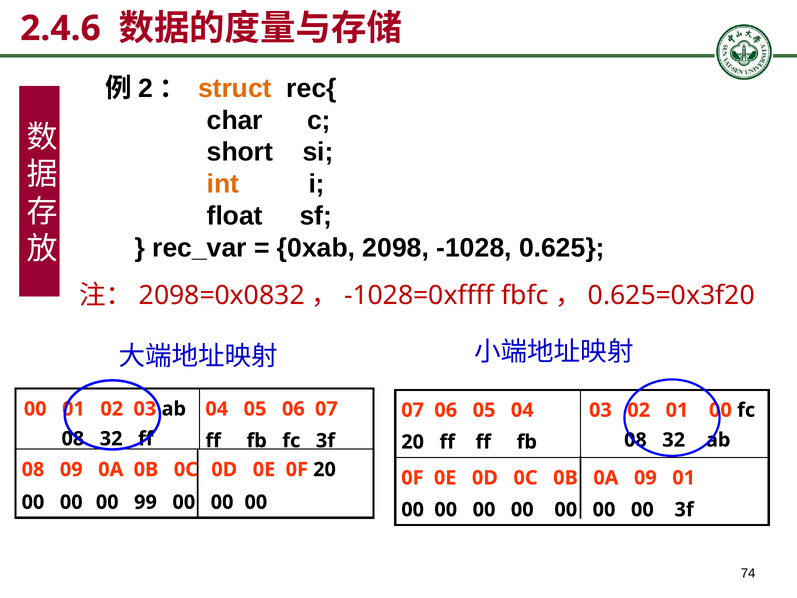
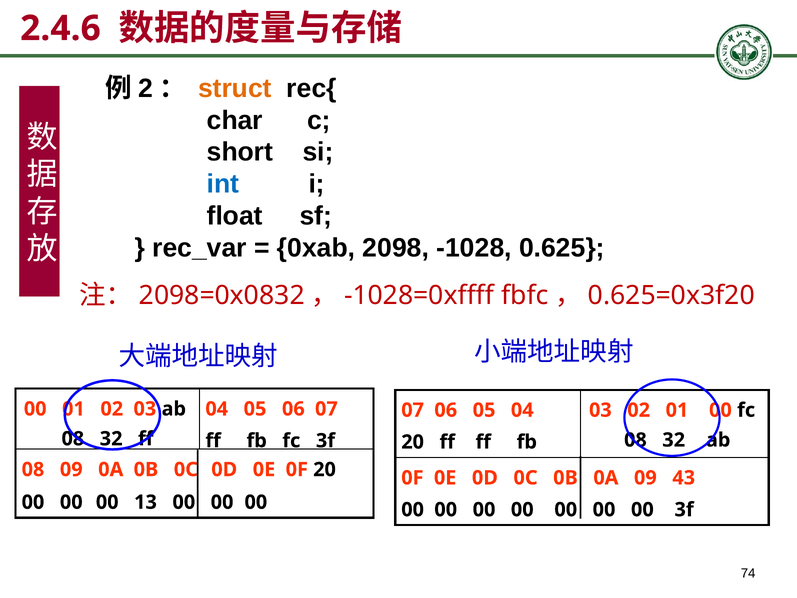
int colour: orange -> blue (223, 184)
09 01: 01 -> 43 (684, 478)
99: 99 -> 13 (145, 502)
